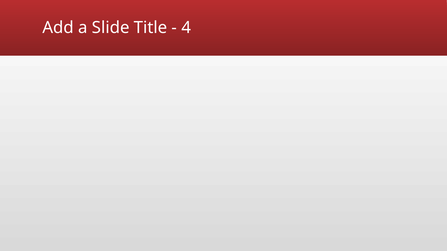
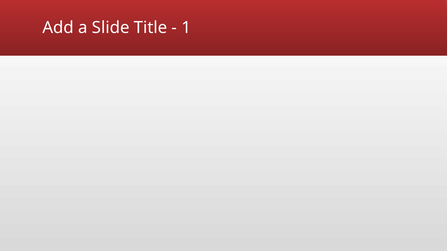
4: 4 -> 1 (186, 28)
